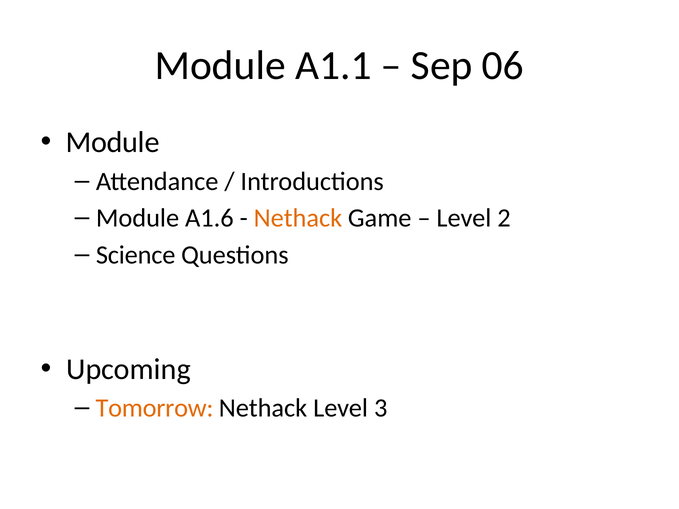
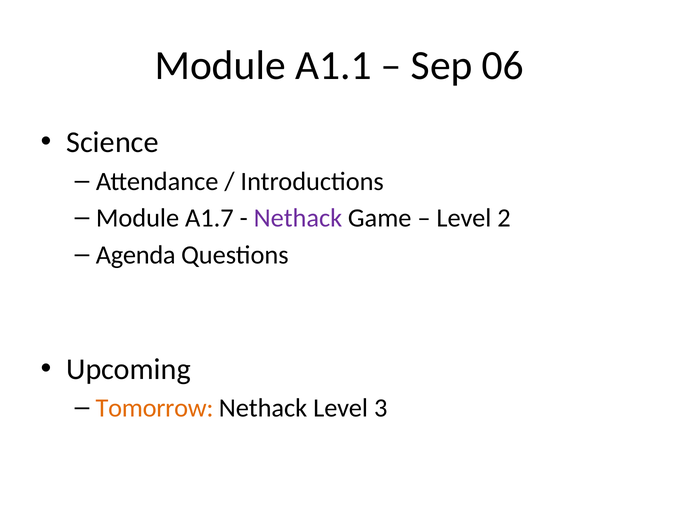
Module: Module -> Science (112, 142)
A1.6: A1.6 -> A1.7 (209, 218)
Nethack colour: orange -> purple (298, 218)
Science: Science -> Agenda (136, 255)
